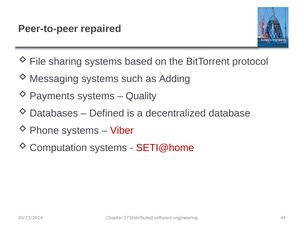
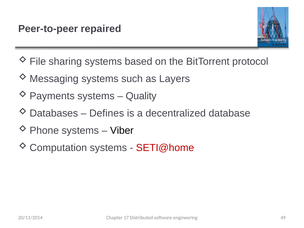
Adding: Adding -> Layers (175, 79)
Defined: Defined -> Defines (107, 113)
Viber colour: red -> black (122, 130)
